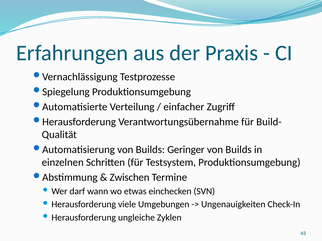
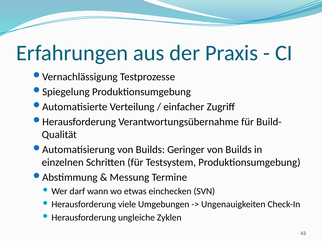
Zwischen: Zwischen -> Messung (129, 178)
